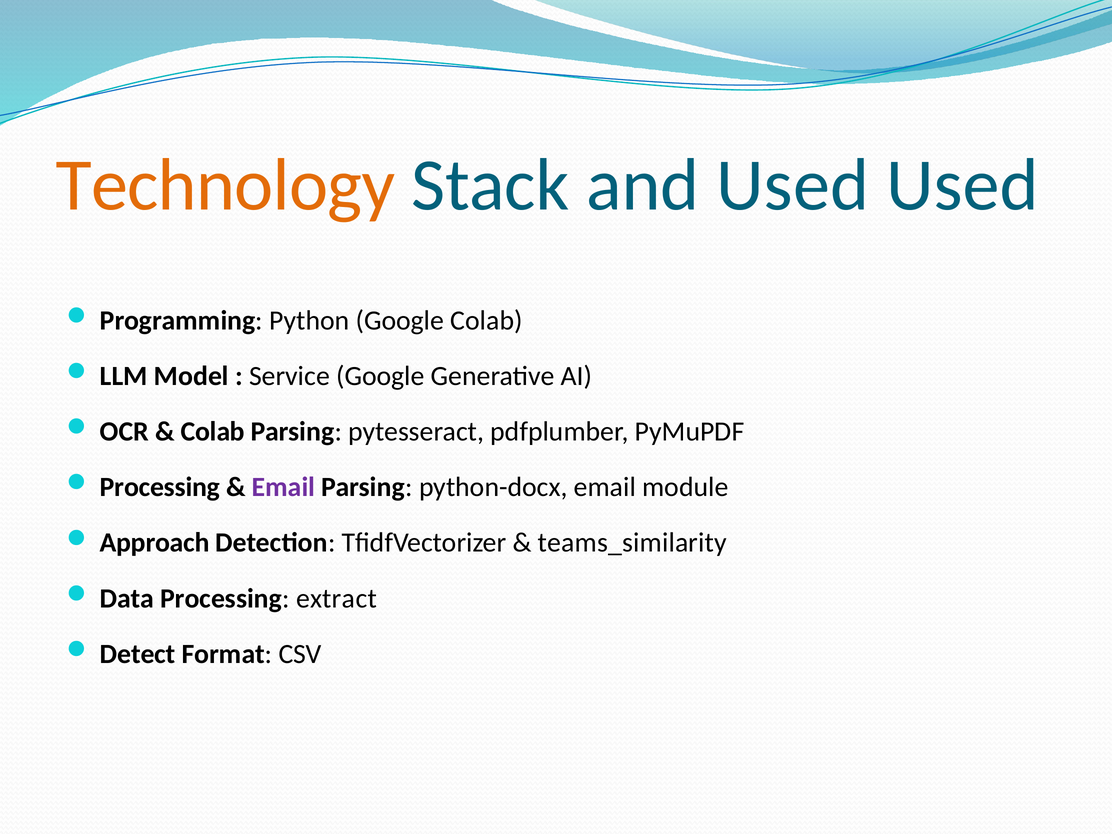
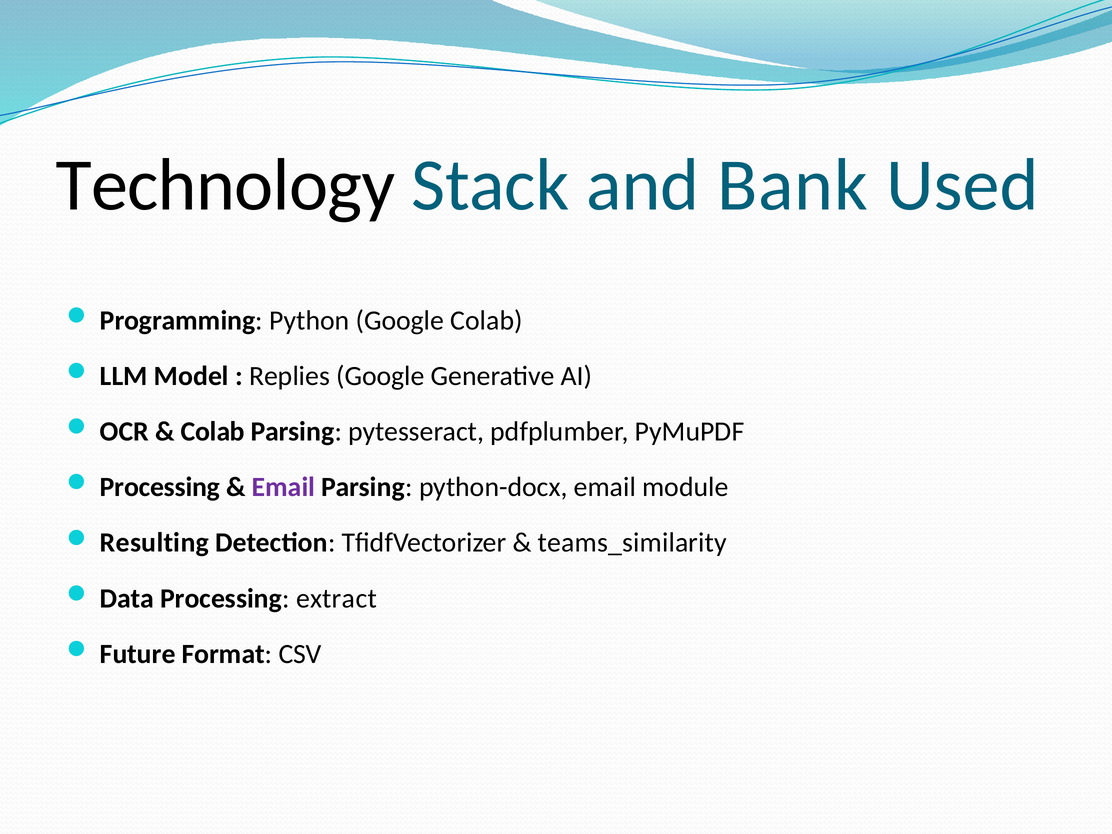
Technology colour: orange -> black (225, 185)
and Used: Used -> Bank (793, 185)
Service: Service -> Replies (290, 376)
Approach: Approach -> Resulting (154, 543)
Detect: Detect -> Future (138, 654)
